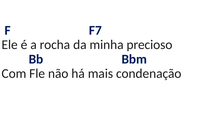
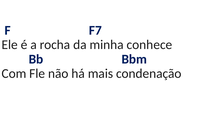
precioso: precioso -> conhece (149, 45)
